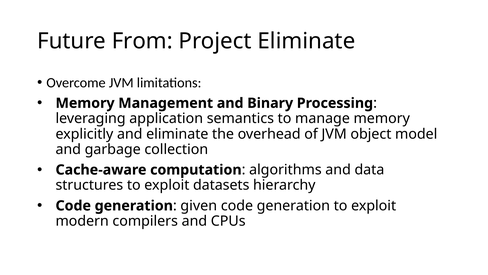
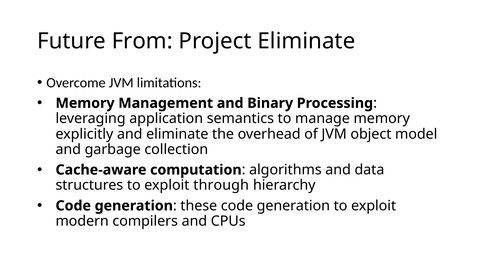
datasets: datasets -> through (221, 185)
given: given -> these (199, 205)
